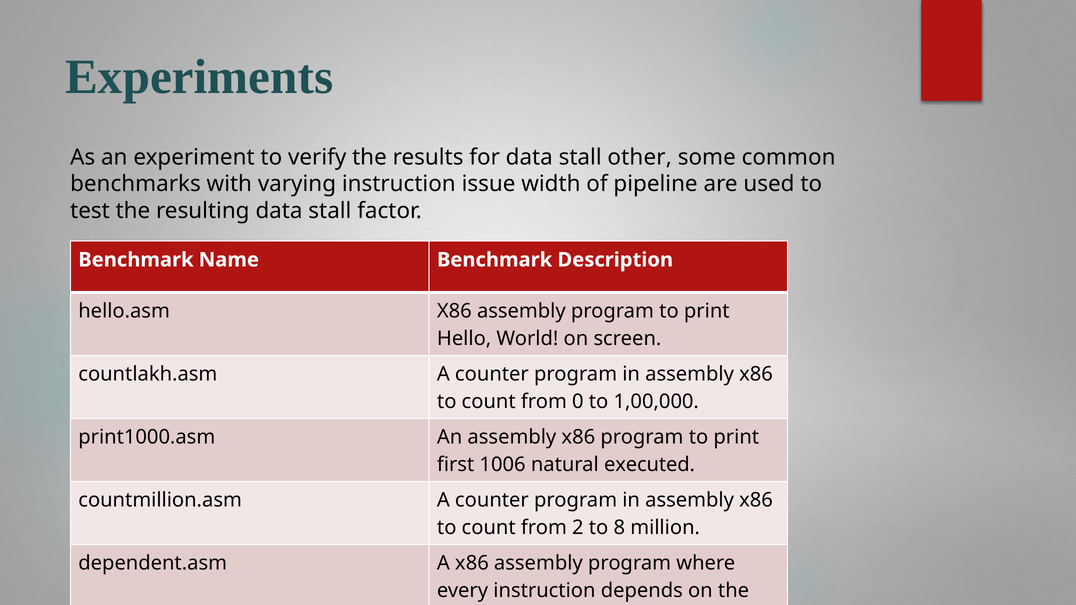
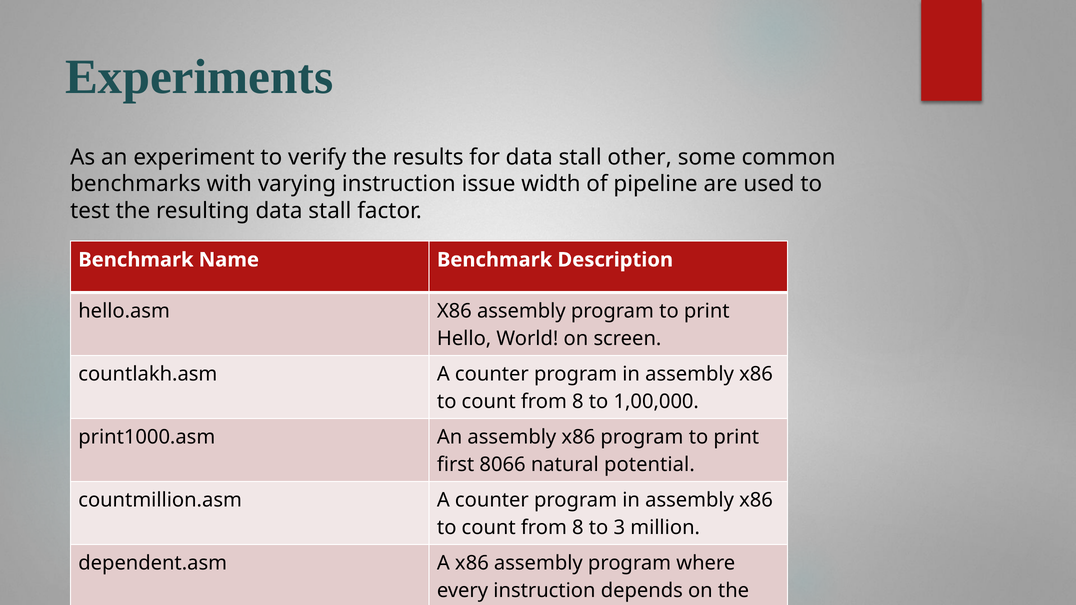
0: 0 -> 8 (578, 402)
1006: 1006 -> 8066 (503, 465)
executed: executed -> potential (649, 465)
2: 2 -> 8 (578, 528)
8: 8 -> 3 (619, 528)
